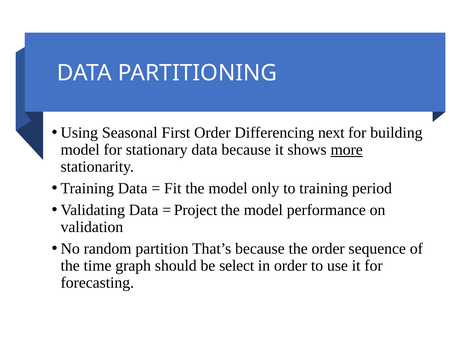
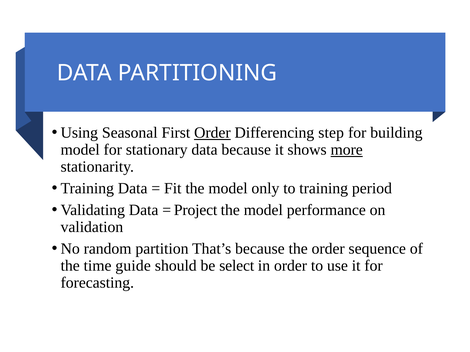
Order underline: none -> present (212, 133)
next: next -> step (331, 133)
graph: graph -> guide (133, 266)
